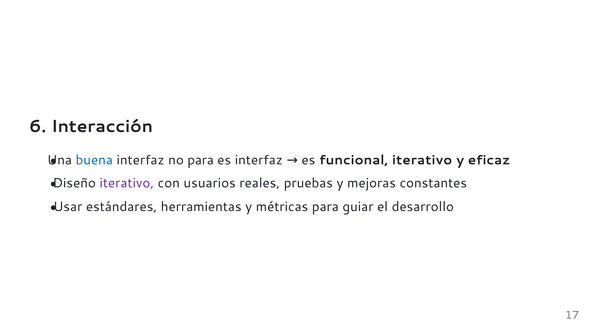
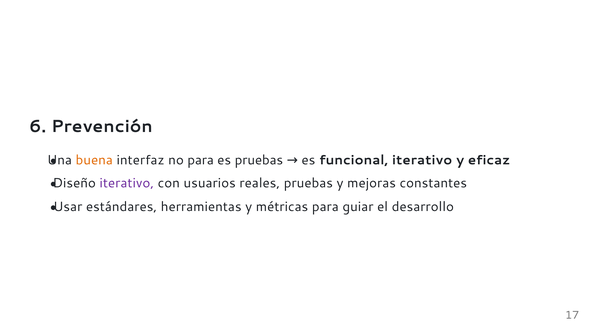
Interacción: Interacción -> Prevención (102, 127)
buena colour: blue -> orange (94, 160)
es interfaz: interfaz -> pruebas (259, 160)
